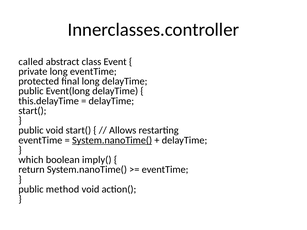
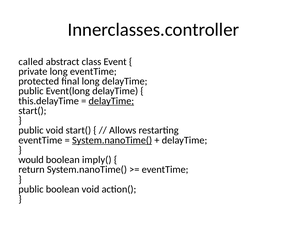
delayTime underline: none -> present (111, 101)
which: which -> would (31, 160)
public method: method -> boolean (63, 189)
